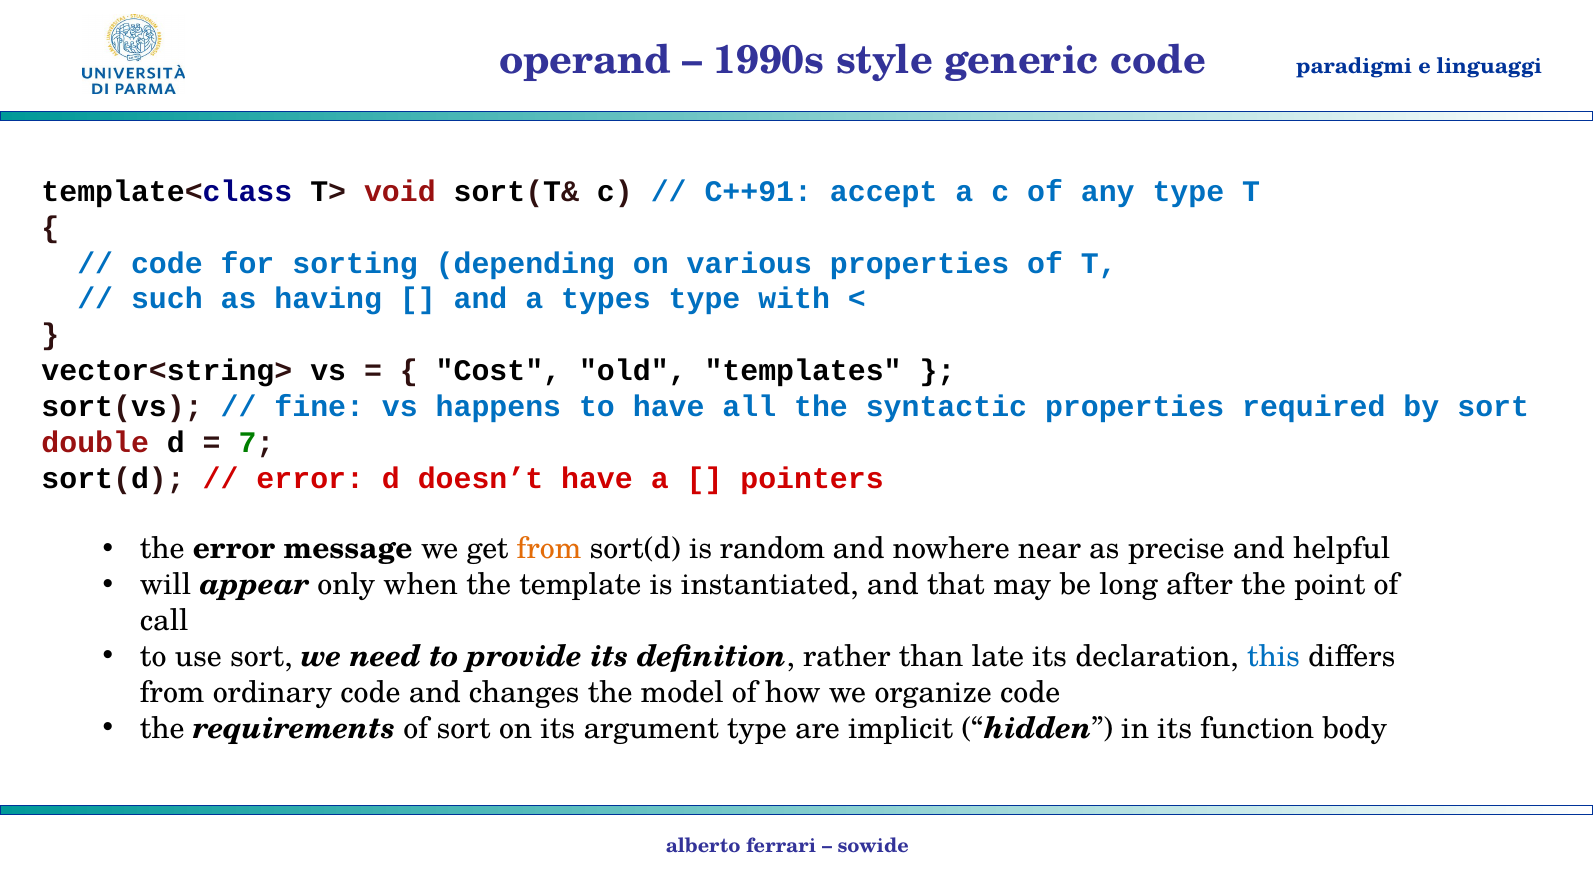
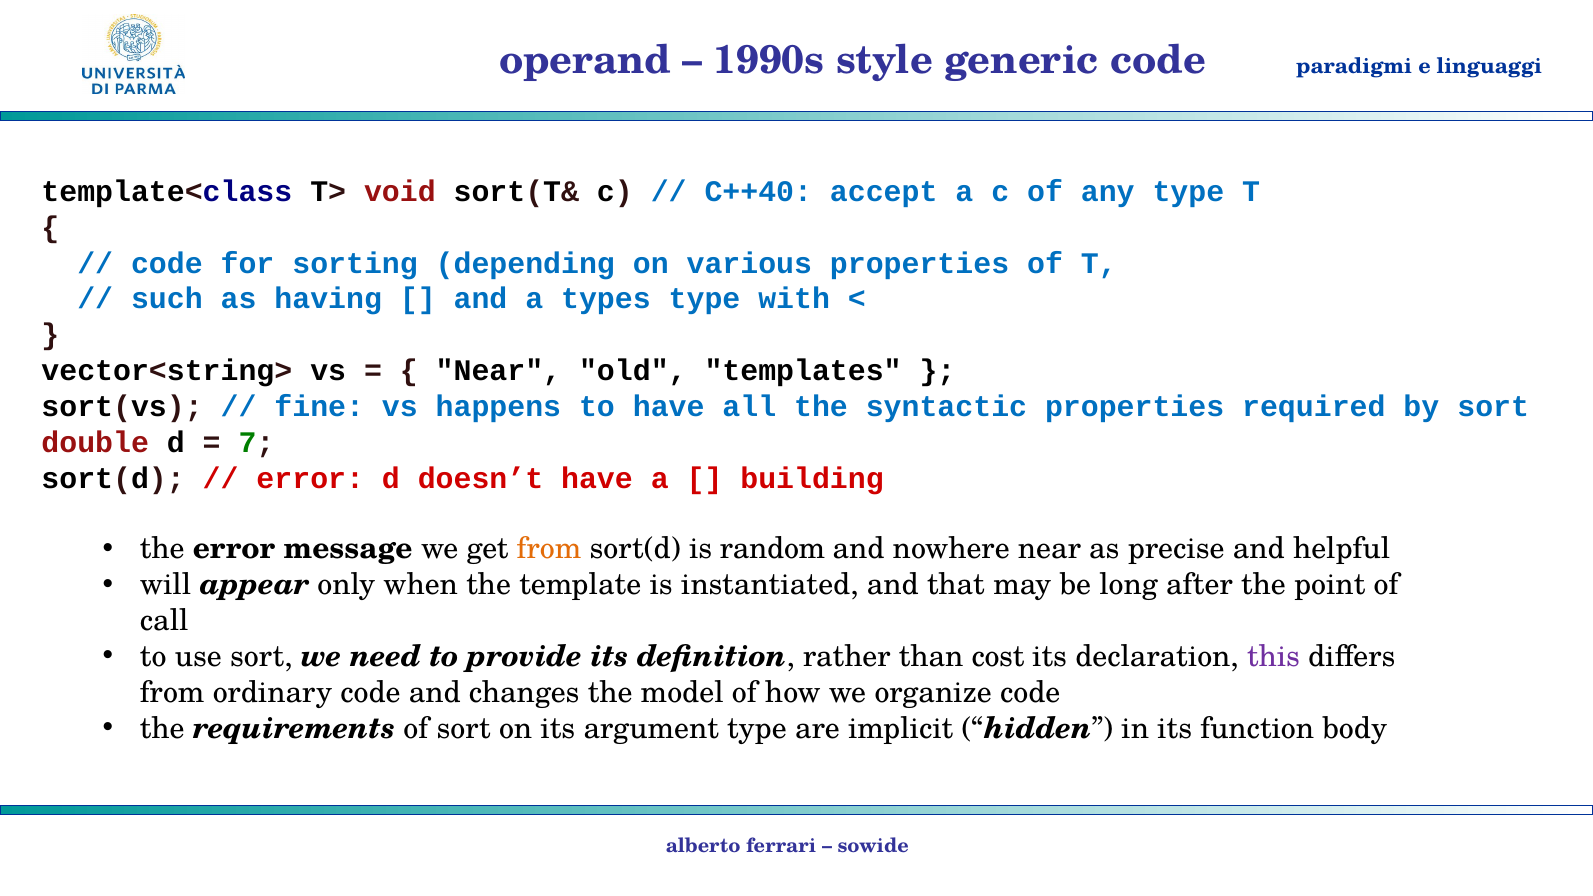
C++91: C++91 -> C++40 (758, 192)
Cost: Cost -> Near (498, 371)
pointers: pointers -> building (812, 478)
late: late -> cost (998, 657)
this colour: blue -> purple (1273, 657)
